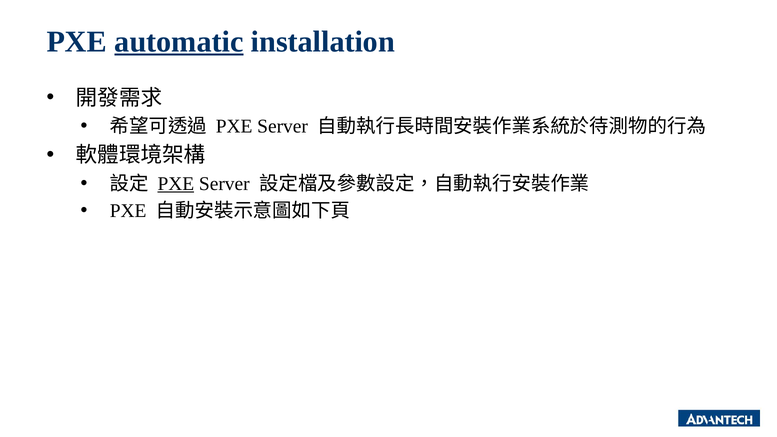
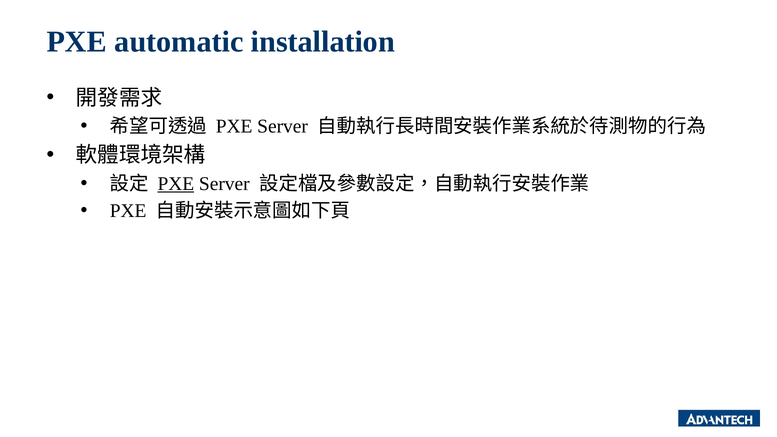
automatic underline: present -> none (179, 42)
